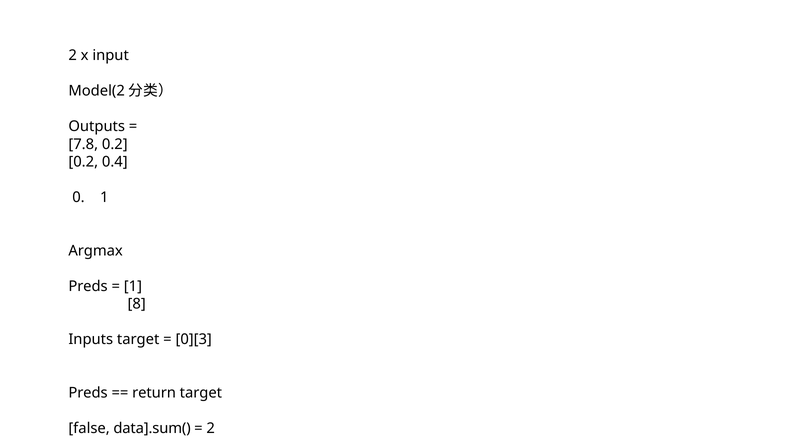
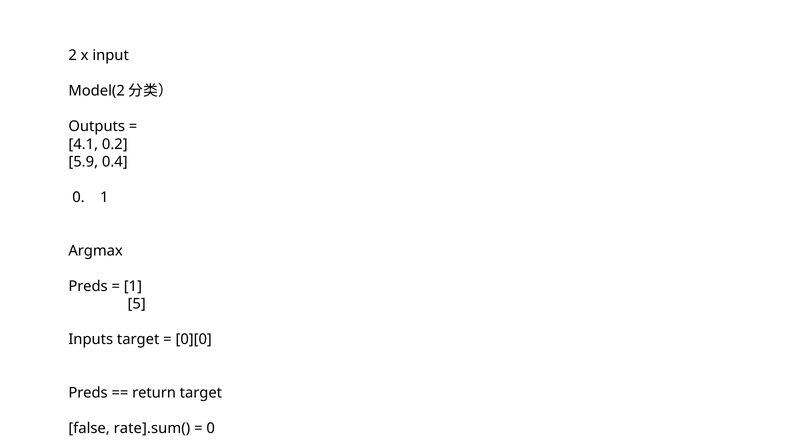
7.8: 7.8 -> 4.1 (83, 144)
0.2: 0.2 -> 5.9 (83, 162)
8: 8 -> 5 (137, 304)
0][3: 0][3 -> 0][0 (194, 339)
data].sum(: data].sum( -> rate].sum( (152, 428)
2: 2 -> 0 (211, 428)
